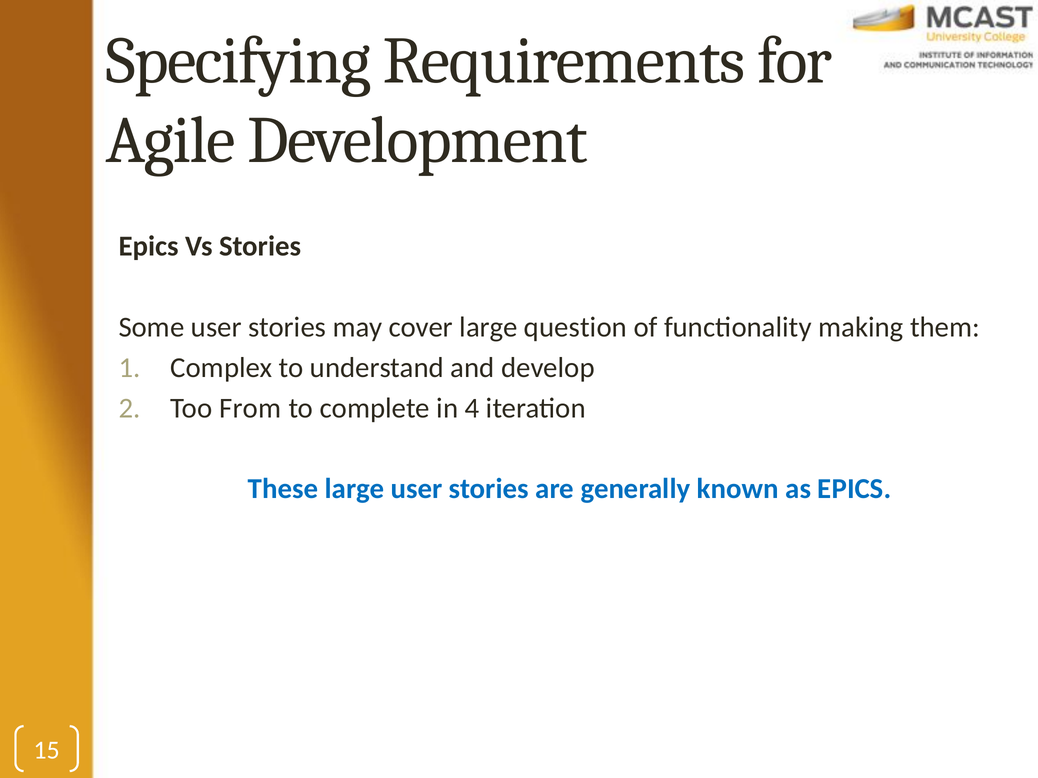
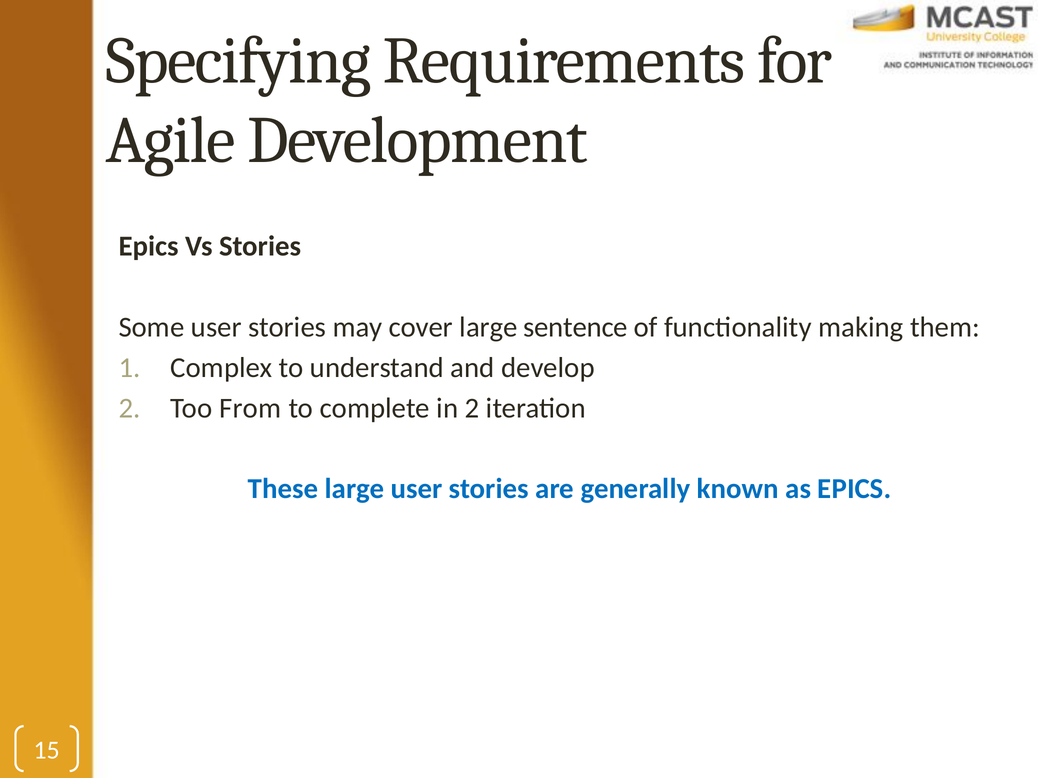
question: question -> sentence (576, 327)
in 4: 4 -> 2 (472, 408)
